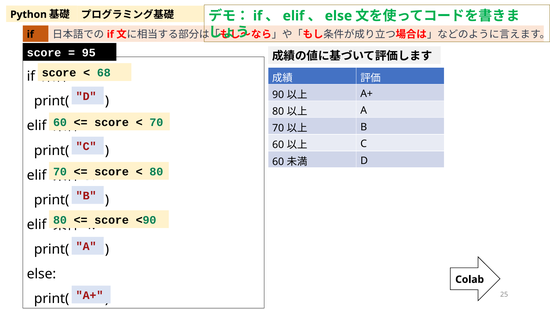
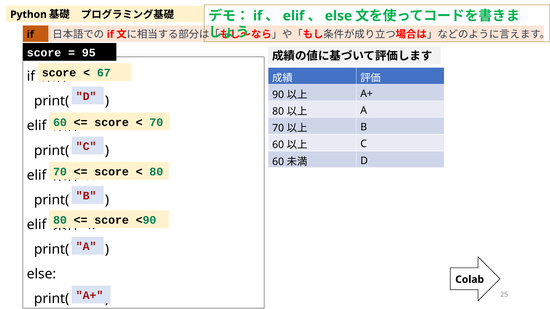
68: 68 -> 67 (104, 73)
